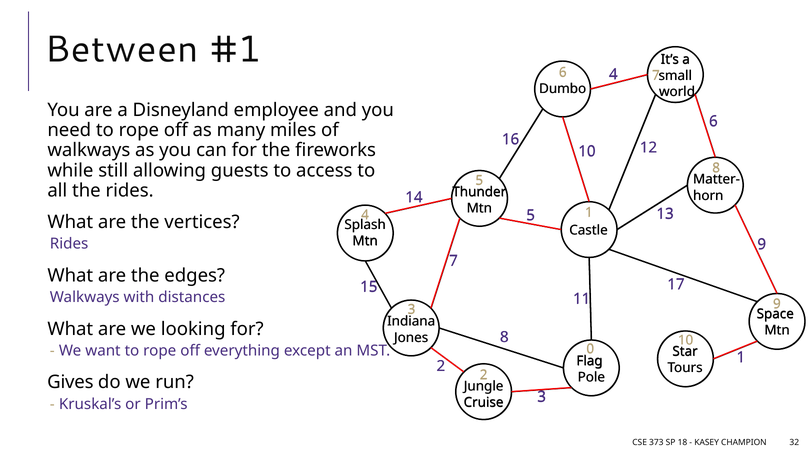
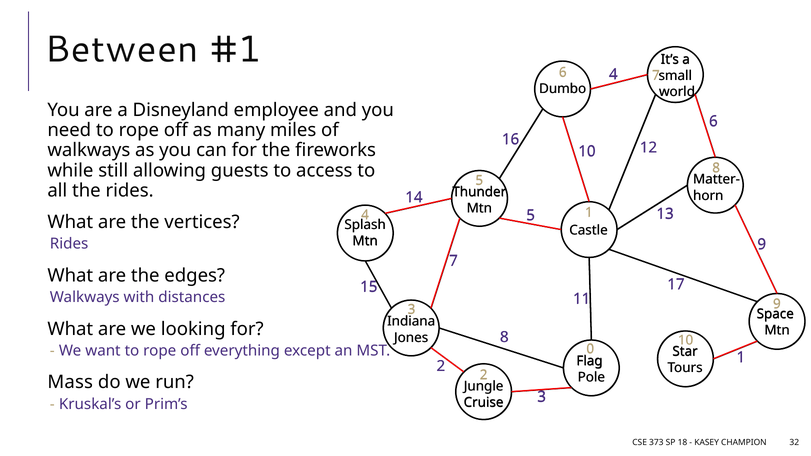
Gives: Gives -> Mass (70, 382)
